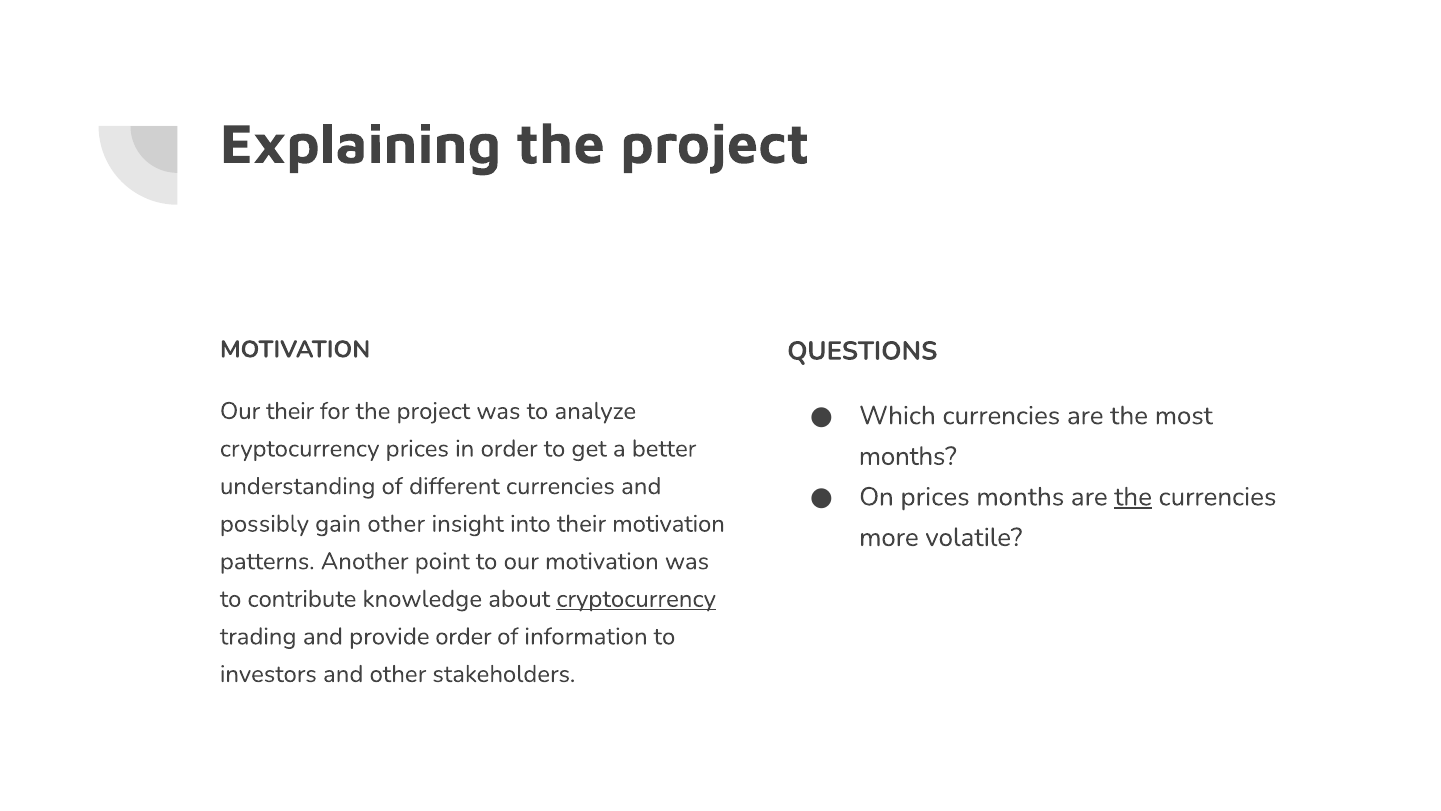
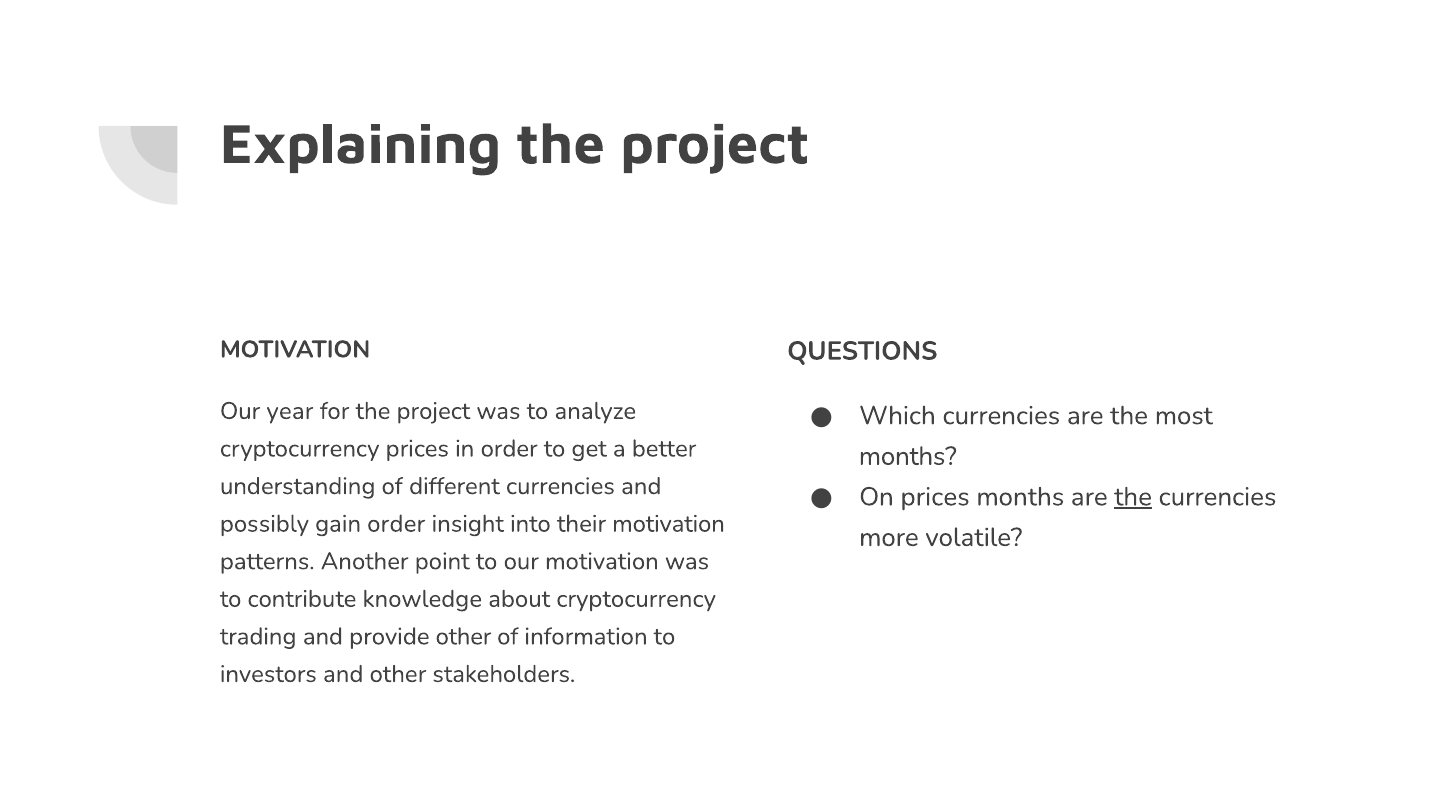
Our their: their -> year (290, 411)
gain other: other -> order (396, 523)
cryptocurrency underline: present -> none (636, 599)
provide order: order -> other (463, 636)
